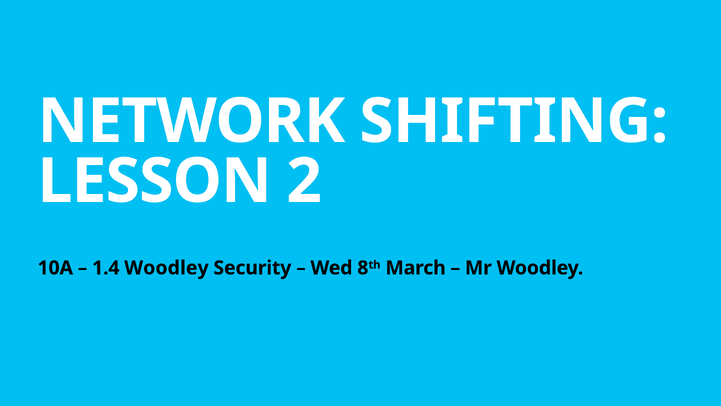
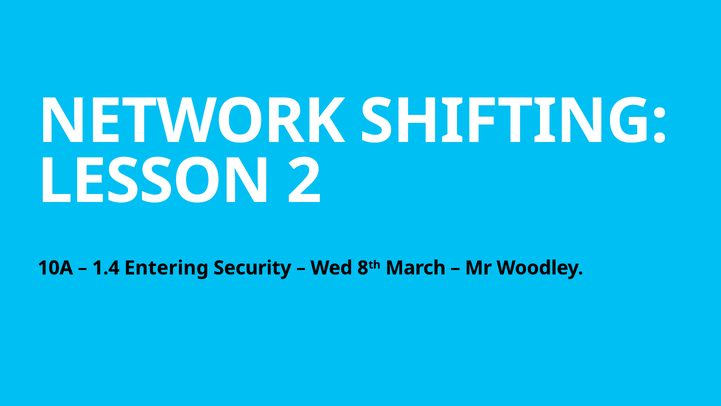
1.4 Woodley: Woodley -> Entering (166, 268)
